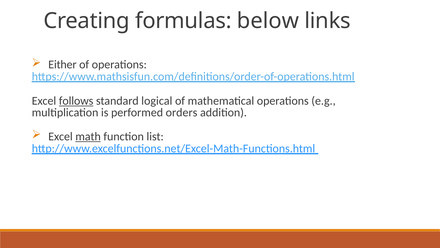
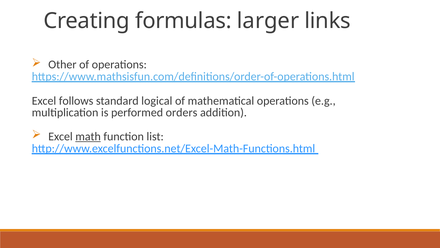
below: below -> larger (268, 21)
Either: Either -> Other (62, 65)
follows underline: present -> none (76, 101)
